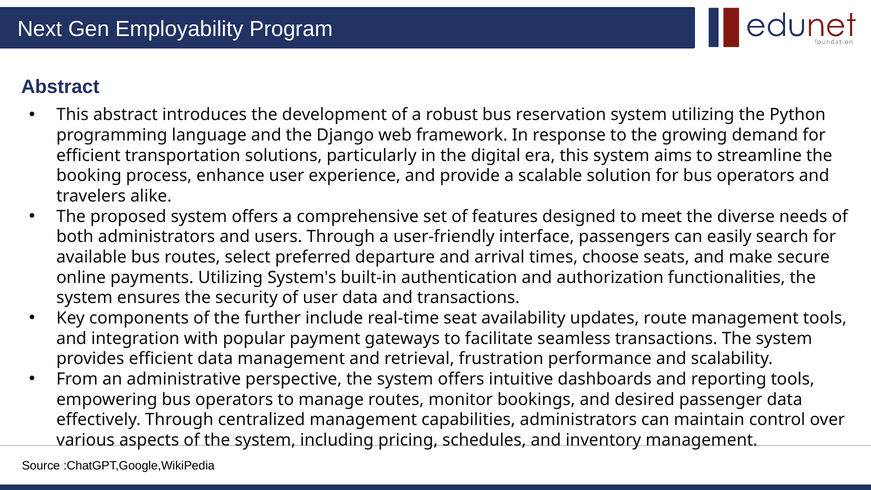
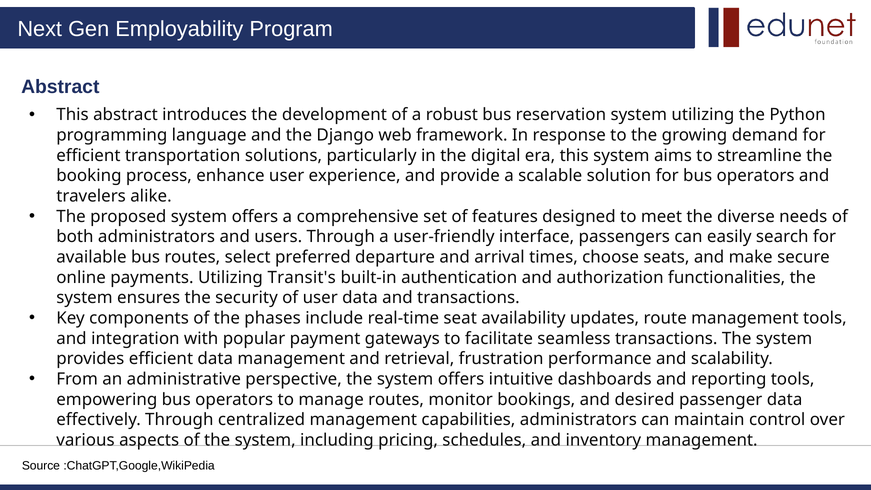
System's: System's -> Transit's (302, 278)
further: further -> phases (273, 318)
